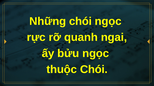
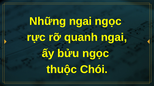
Những chói: chói -> ngai (80, 21)
